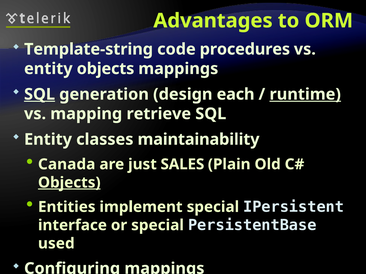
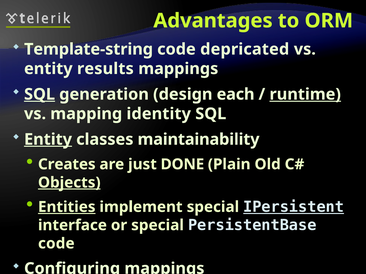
procedures: procedures -> depricated (245, 49)
entity objects: objects -> results (105, 69)
retrieve: retrieve -> identity (159, 114)
Entity underline: none -> present (48, 140)
Canada: Canada -> Creates (67, 165)
SALES: SALES -> DONE (182, 165)
Entities underline: none -> present (67, 207)
IPersistent underline: none -> present (294, 207)
used: used -> code (56, 244)
